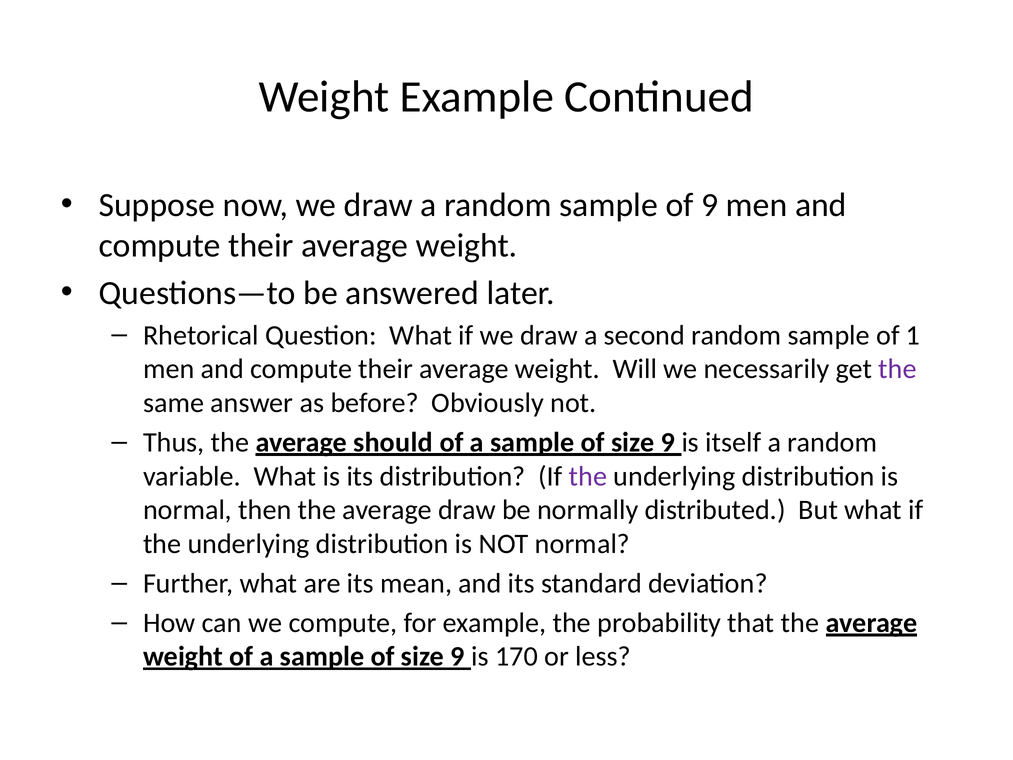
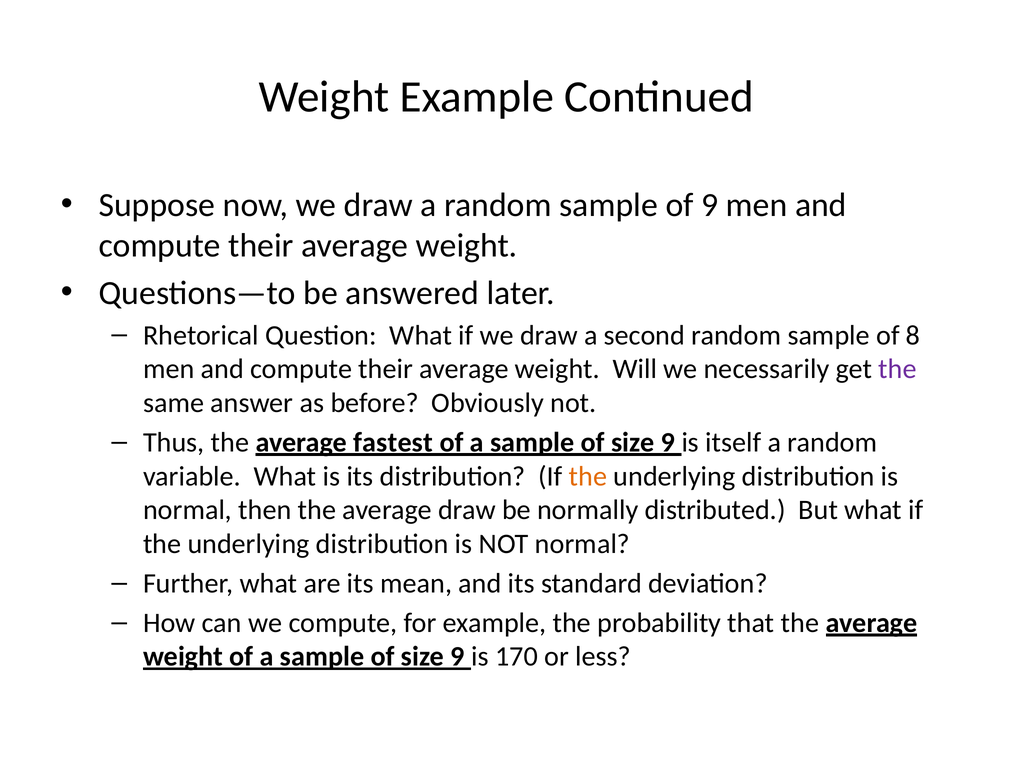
1: 1 -> 8 (913, 335)
should: should -> fastest (393, 442)
the colour: purple -> orange (588, 476)
